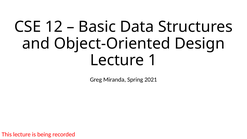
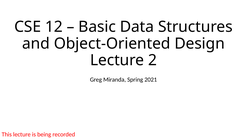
1: 1 -> 2 (153, 60)
